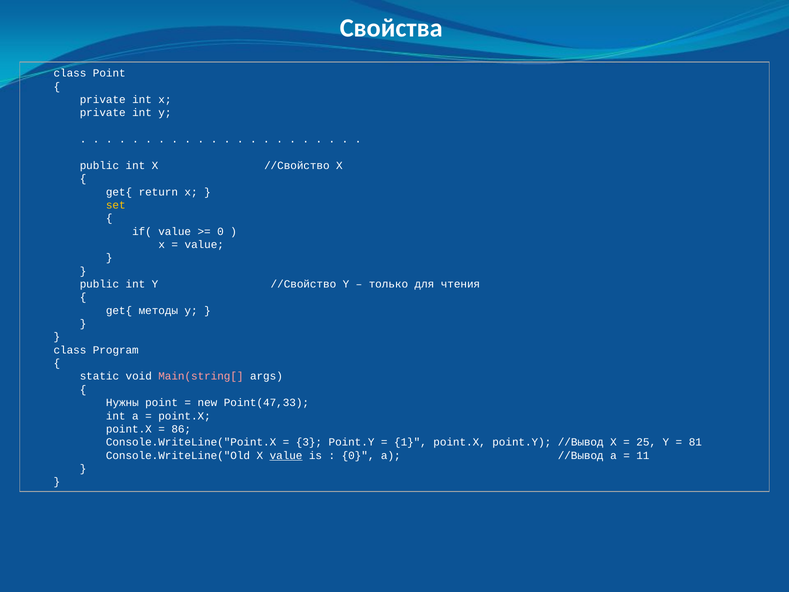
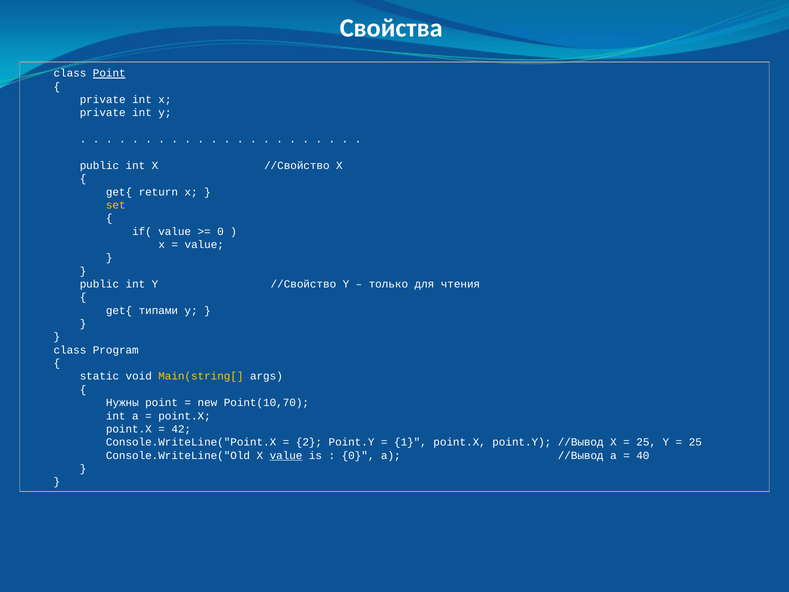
Point underline: none -> present (109, 73)
методы: методы -> типами (158, 310)
Main(string[ colour: pink -> yellow (201, 376)
Point(47,33: Point(47,33 -> Point(10,70 (266, 403)
86: 86 -> 42 (181, 429)
3: 3 -> 2 (309, 442)
81: 81 -> 25 (695, 442)
11: 11 -> 40 (643, 455)
